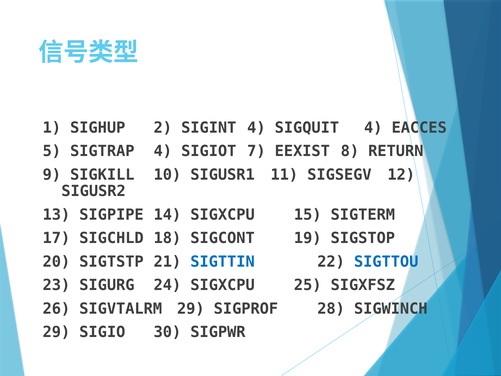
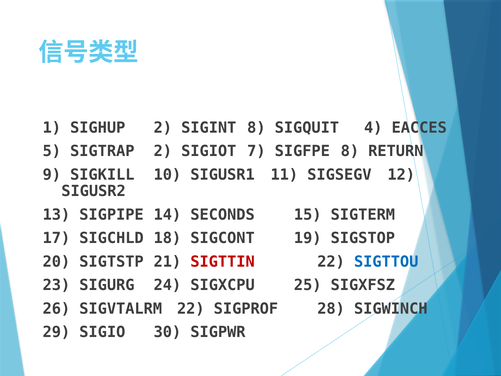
SIGINT 4: 4 -> 8 (256, 128)
SIGTRAP 4: 4 -> 2 (163, 151)
EEXIST: EEXIST -> SIGFPE (302, 151)
14 SIGXCPU: SIGXCPU -> SECONDS (223, 215)
SIGTTIN colour: blue -> red (223, 262)
SIGVTALRM 29: 29 -> 22 (191, 309)
